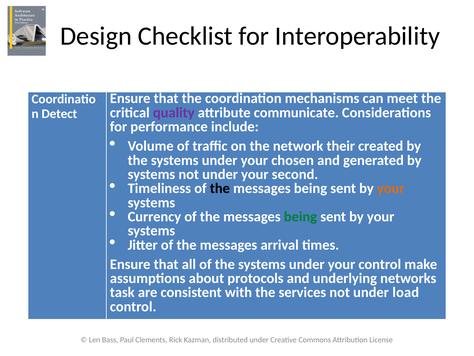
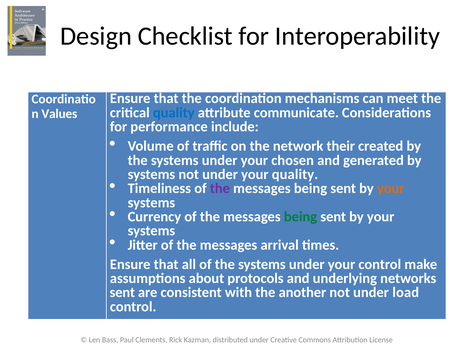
quality colour: purple -> blue (174, 112)
Detect: Detect -> Values (59, 114)
your second: second -> quality (295, 174)
the colour: black -> purple (220, 188)
task: task -> sent (122, 292)
services: services -> another (302, 292)
